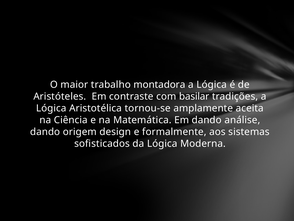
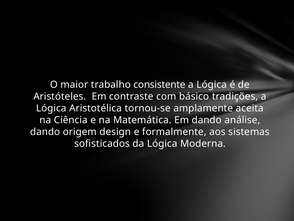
montadora: montadora -> consistente (160, 84)
basilar: basilar -> básico (194, 96)
